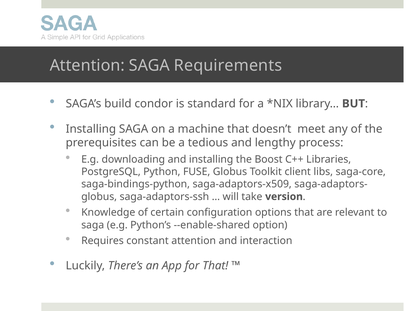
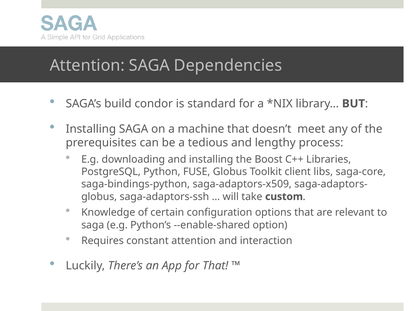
Requirements: Requirements -> Dependencies (228, 65)
version: version -> custom (284, 196)
